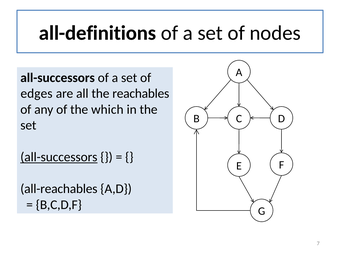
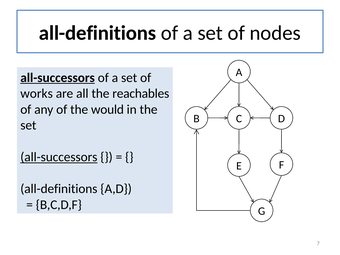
all-successors underline: none -> present (58, 78)
edges: edges -> works (37, 94)
which: which -> would (107, 109)
all-reachables: all-reachables -> all-definitions (59, 189)
